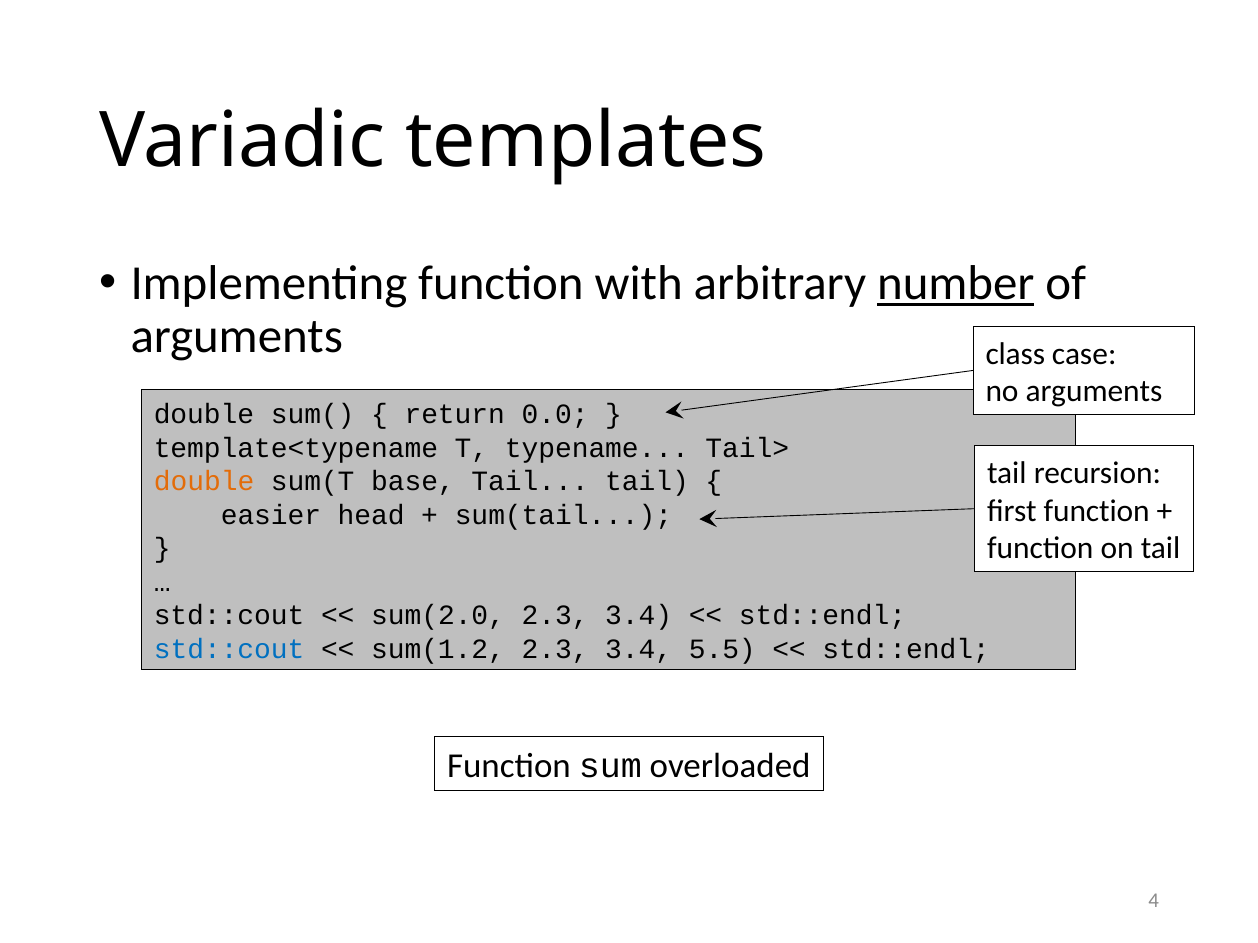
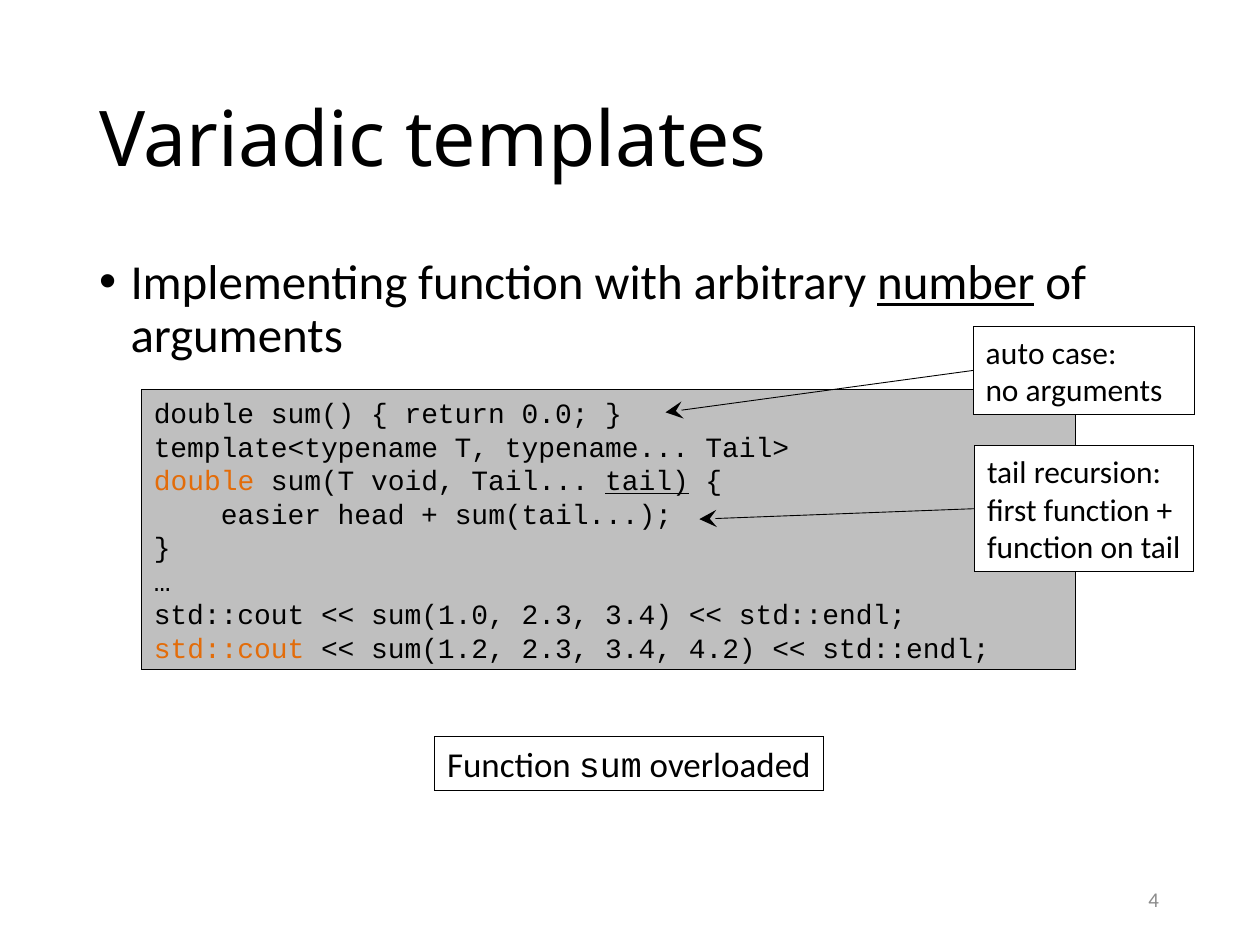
class: class -> auto (1015, 354)
base: base -> void (413, 482)
tail underline: none -> present (647, 482)
sum(2.0: sum(2.0 -> sum(1.0 (438, 616)
std::cout colour: blue -> orange (229, 649)
5.5: 5.5 -> 4.2 (722, 649)
